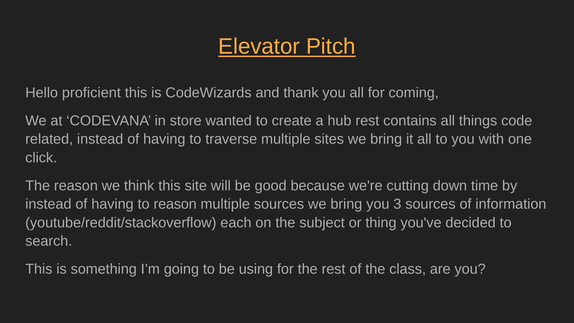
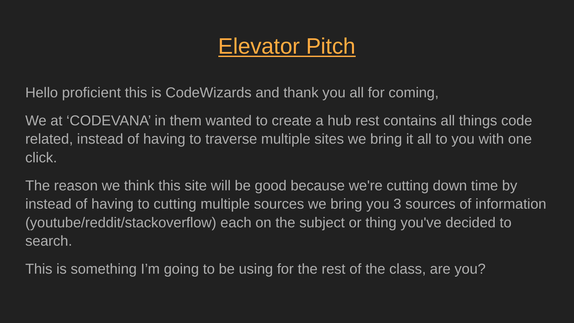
store: store -> them (186, 121)
to reason: reason -> cutting (175, 204)
